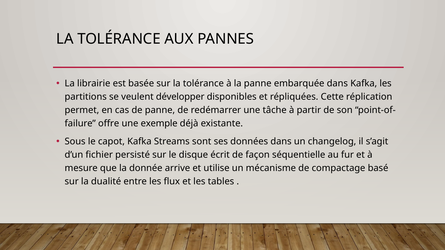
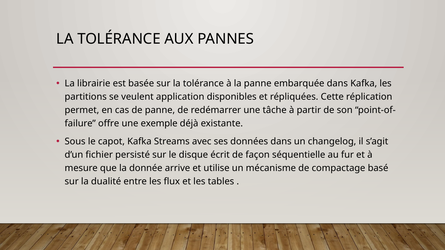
développer: développer -> application (180, 97)
sont: sont -> avec (202, 142)
